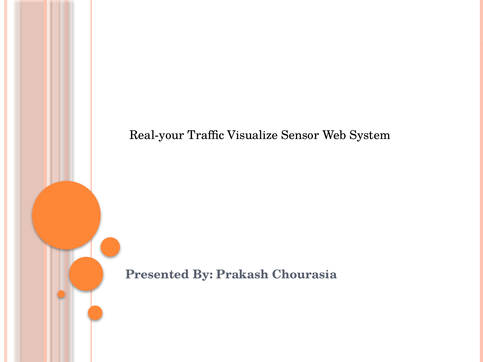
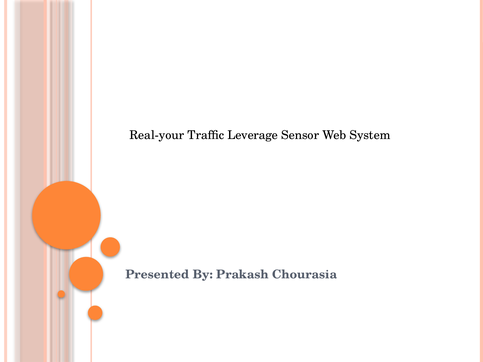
Visualize: Visualize -> Leverage (253, 135)
